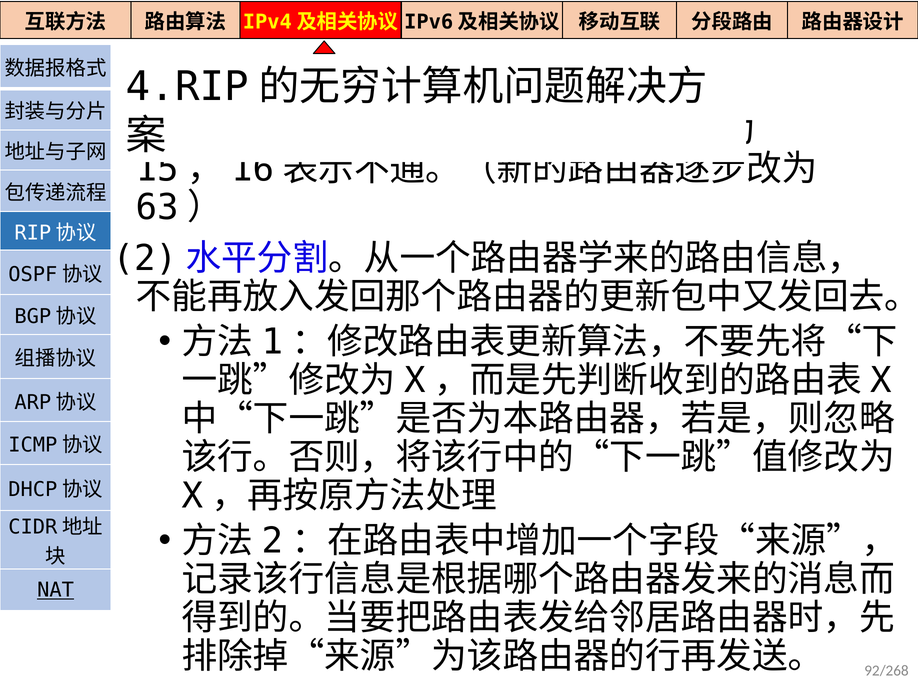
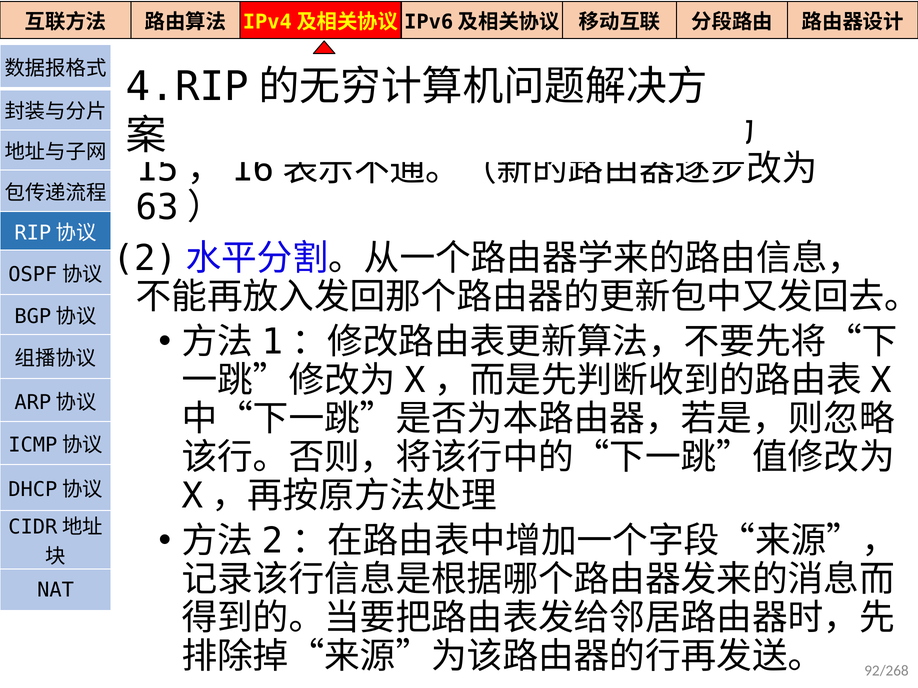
NAT underline: present -> none (56, 591)
